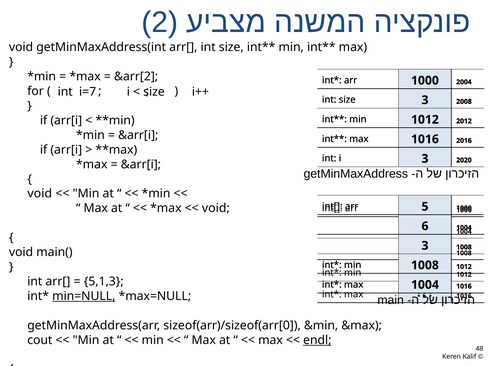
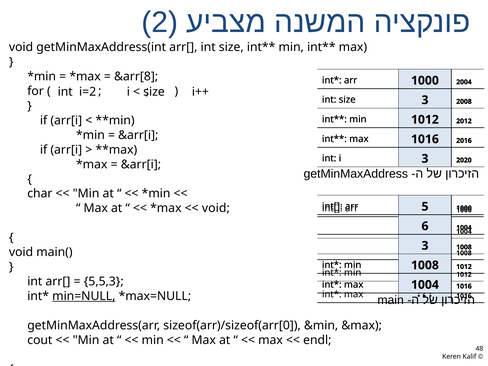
&arr[2: &arr[2 -> &arr[8 (136, 76)
i=7: i=7 -> i=2 (88, 92)
void: void -> char (40, 194)
5,1,3: 5,1,3 -> 5,5,3 (104, 281)
endl underline: present -> none (317, 340)
